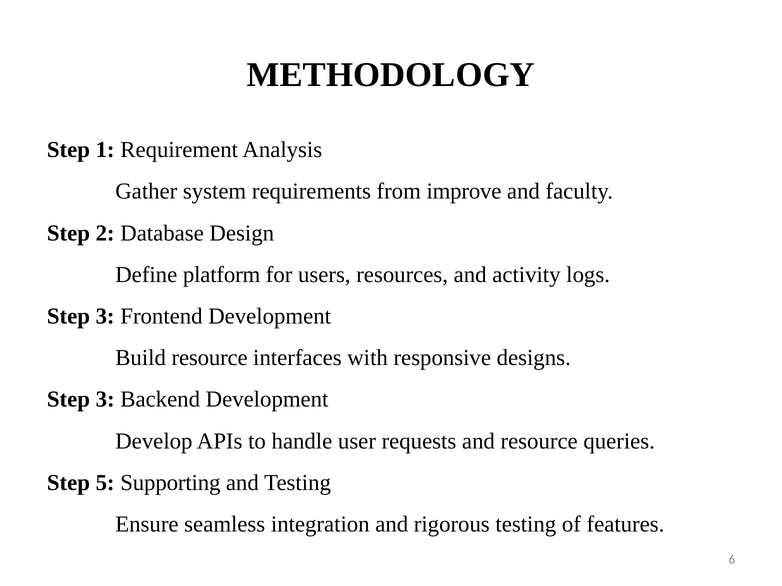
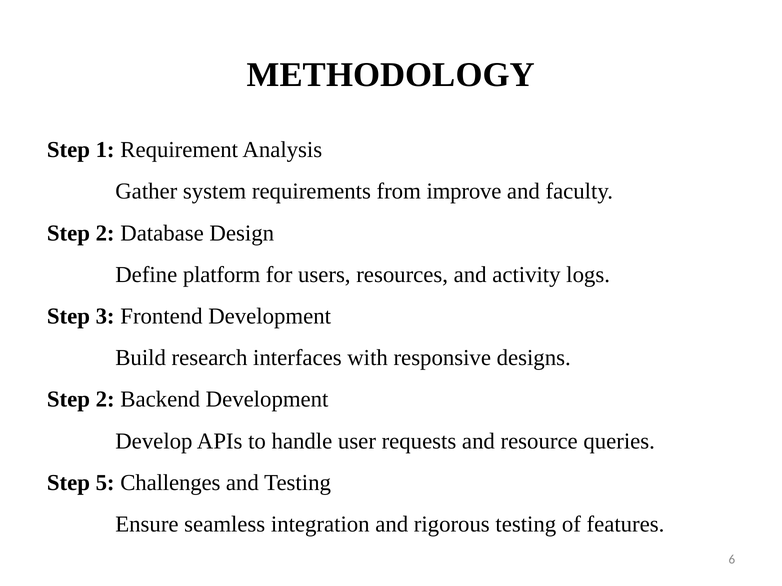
Build resource: resource -> research (210, 358)
3: 3 -> 2 (105, 400)
Supporting: Supporting -> Challenges (170, 483)
